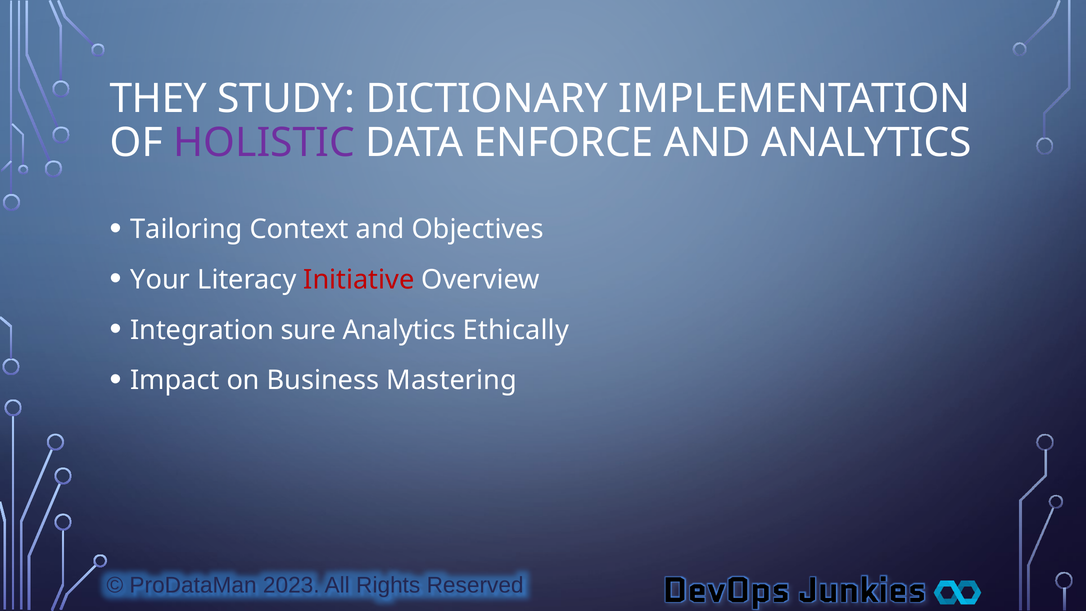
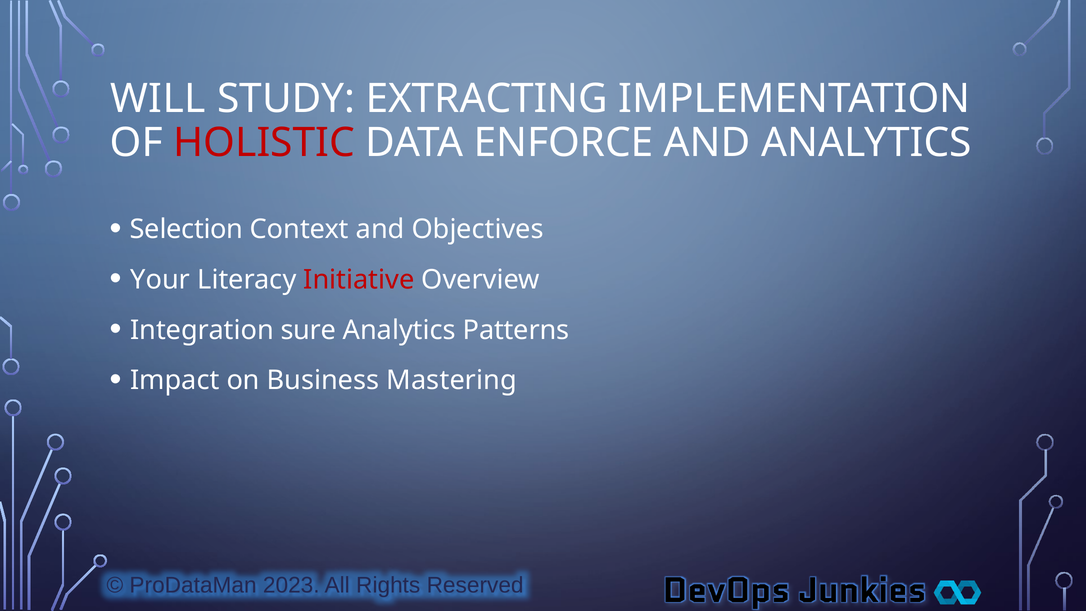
THEY: THEY -> WILL (158, 99)
DICTIONARY: DICTIONARY -> EXTRACTING (487, 99)
HOLISTIC colour: purple -> red (264, 143)
Tailoring: Tailoring -> Selection (187, 229)
Ethically: Ethically -> Patterns (516, 330)
